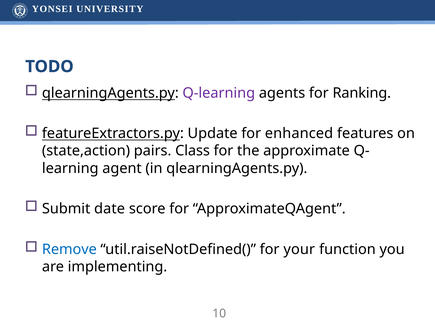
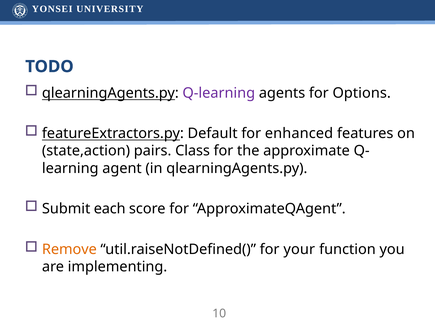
Ranking: Ranking -> Options (362, 93)
Update: Update -> Default (213, 134)
date: date -> each (110, 209)
Remove colour: blue -> orange (69, 250)
